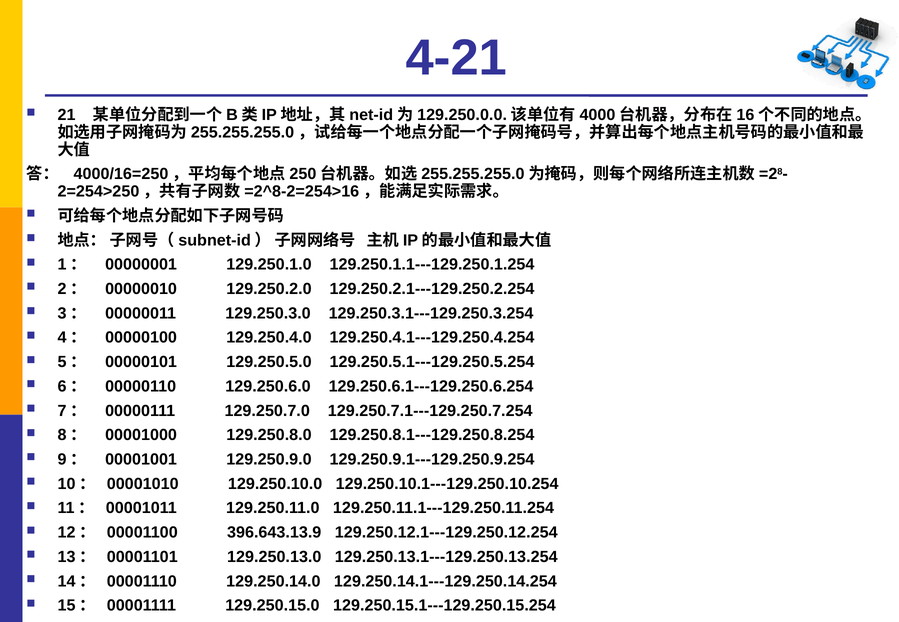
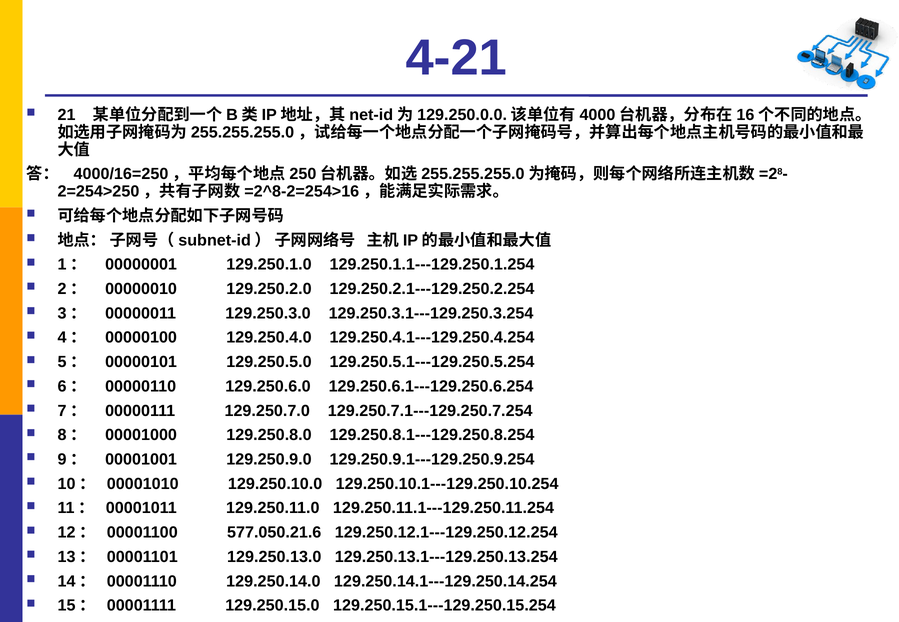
396.643.13.9: 396.643.13.9 -> 577.050.21.6 (274, 533)
